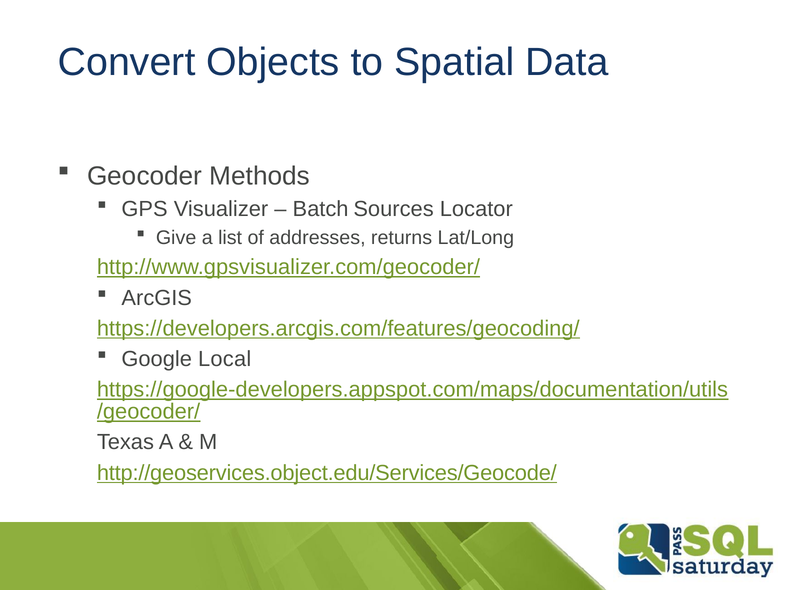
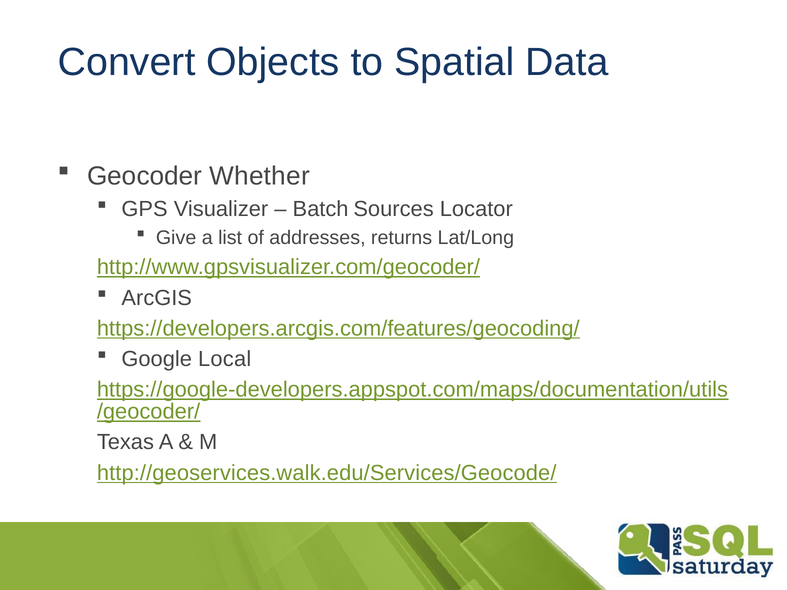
Methods: Methods -> Whether (260, 176)
http://geoservices.object.edu/Services/Geocode/: http://geoservices.object.edu/Services/Geocode/ -> http://geoservices.walk.edu/Services/Geocode/ (327, 473)
